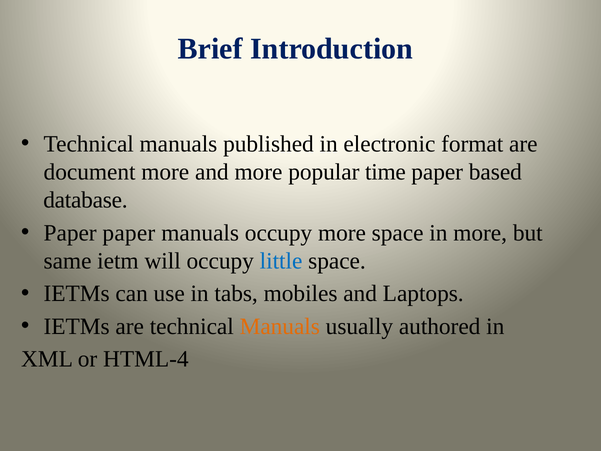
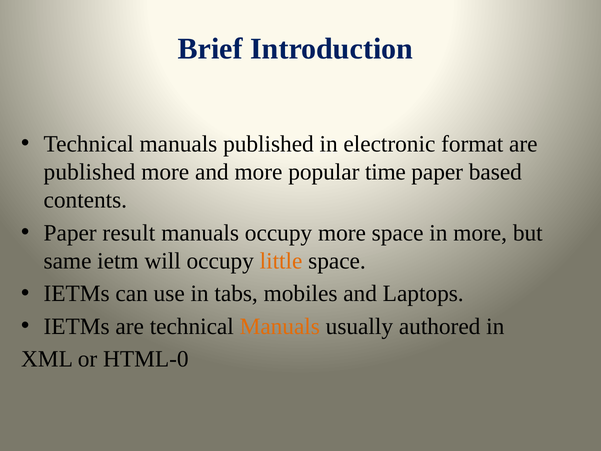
document: document -> published (89, 172)
database: database -> contents (85, 200)
Paper paper: paper -> result (129, 233)
little colour: blue -> orange (281, 261)
HTML-4: HTML-4 -> HTML-0 (146, 359)
